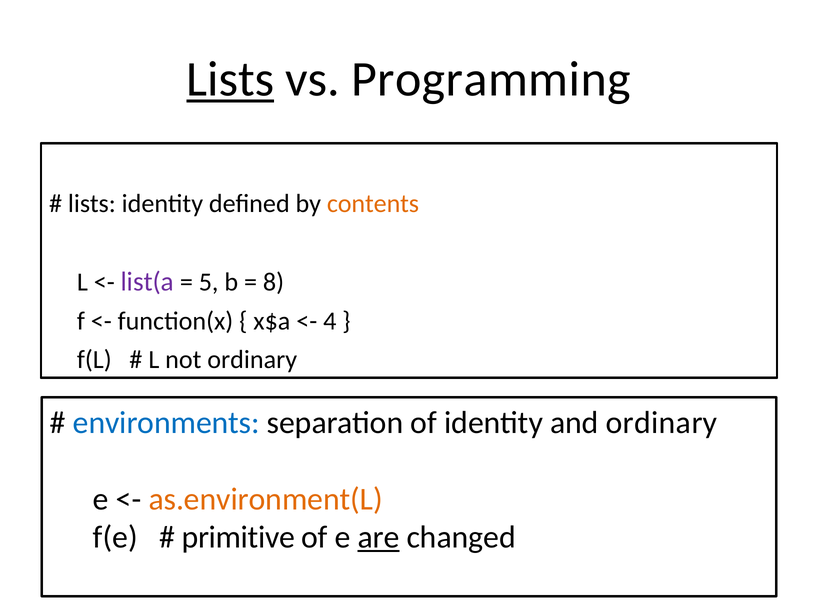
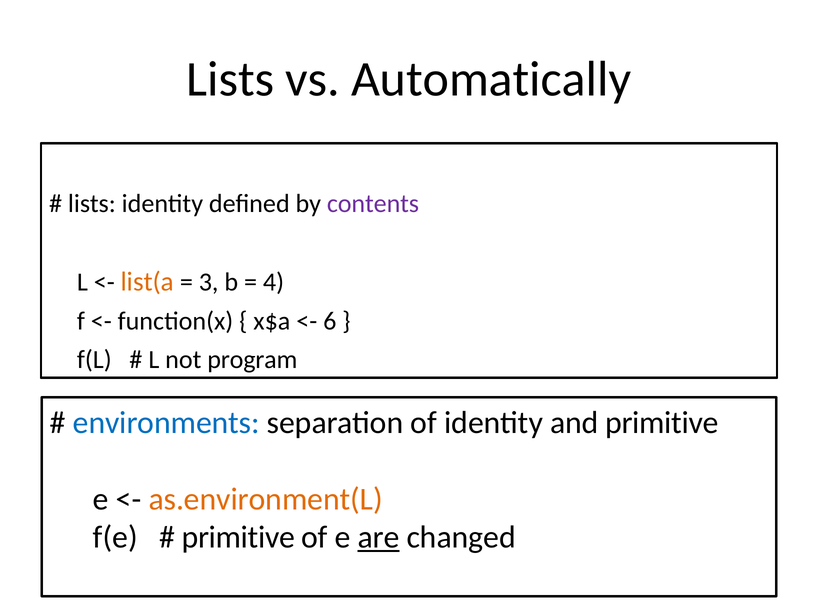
Lists underline: present -> none (230, 79)
Programming: Programming -> Automatically (491, 79)
contents colour: orange -> purple (373, 203)
list(a colour: purple -> orange (147, 282)
5: 5 -> 3 (209, 282)
8: 8 -> 4 (273, 282)
4: 4 -> 6 (330, 321)
not ordinary: ordinary -> program (252, 359)
and ordinary: ordinary -> primitive (662, 422)
